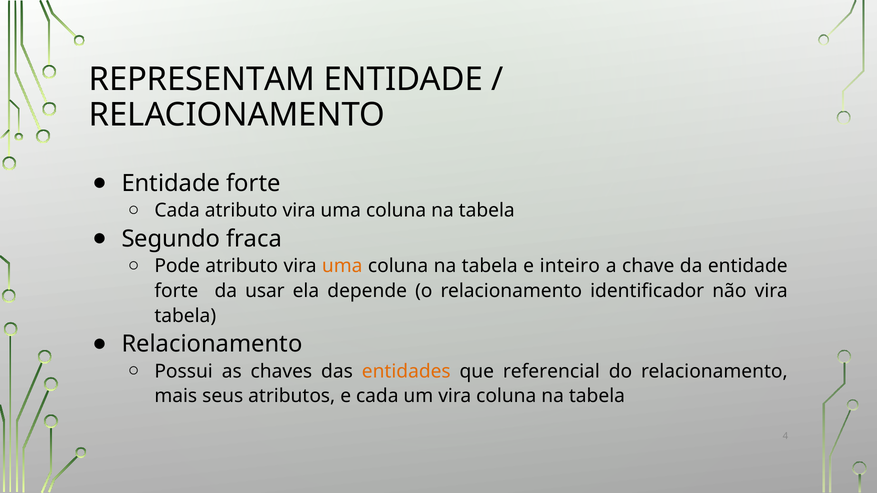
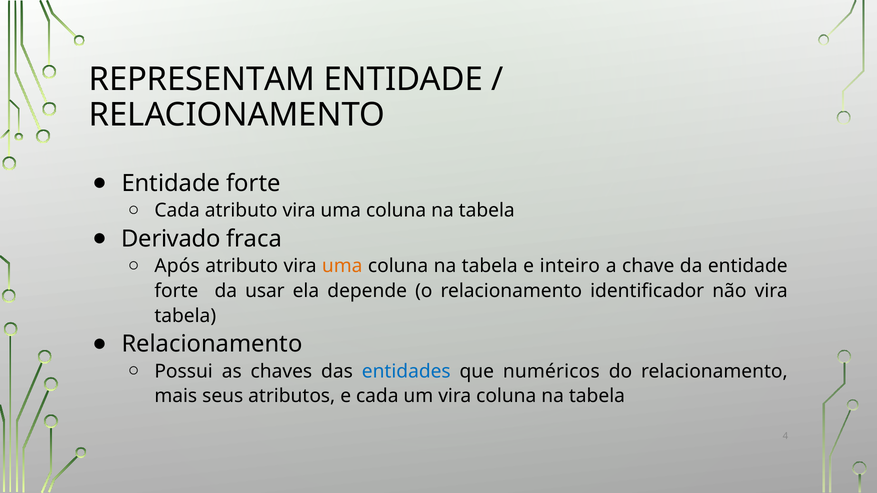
Segundo: Segundo -> Derivado (171, 239)
Pode: Pode -> Após (177, 266)
entidades colour: orange -> blue (406, 372)
referencial: referencial -> numéricos (551, 372)
